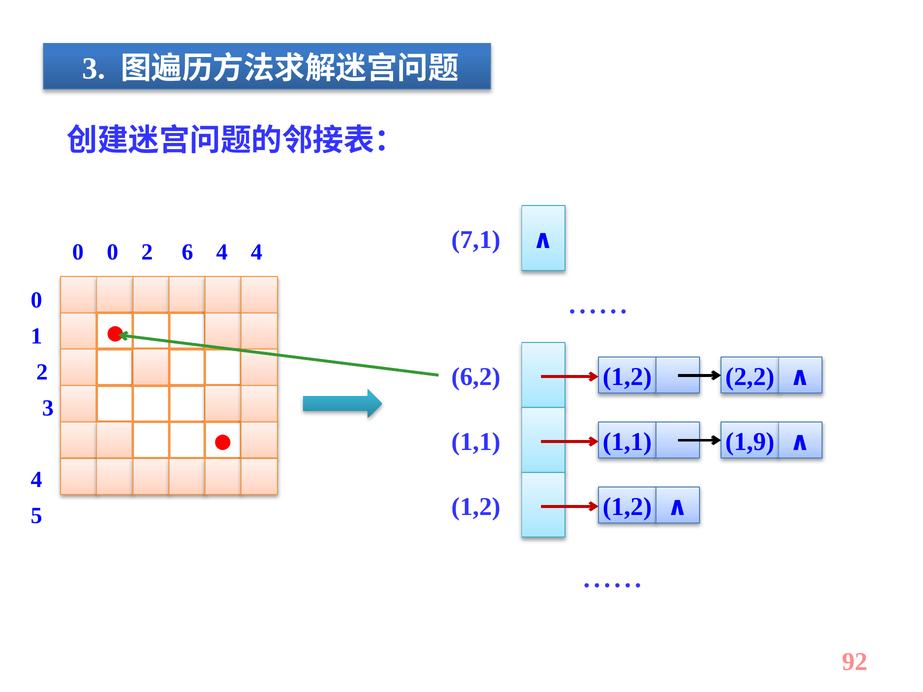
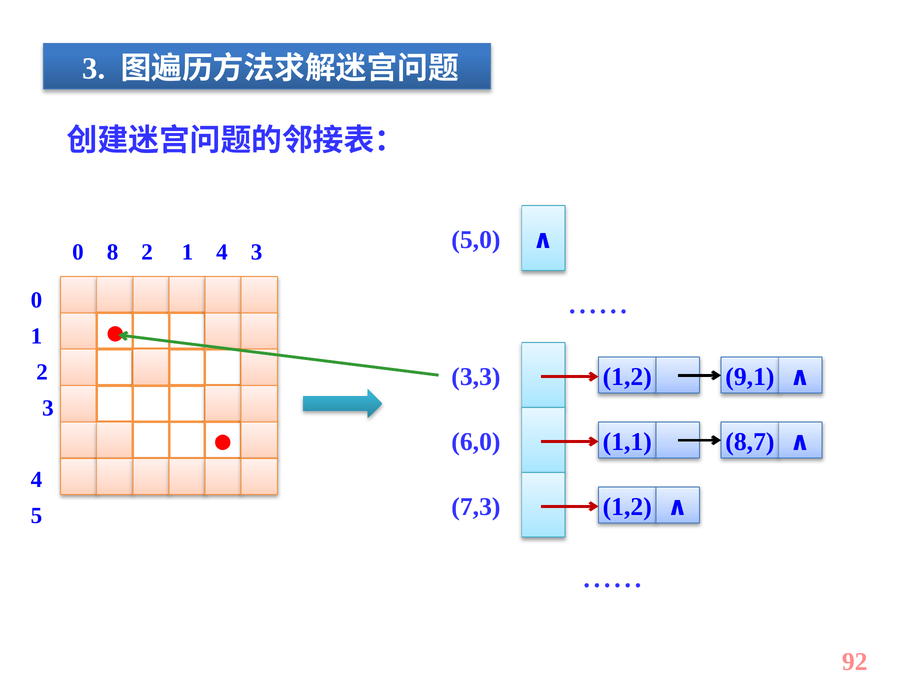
7,1: 7,1 -> 5,0 (476, 240)
0 0: 0 -> 8 (113, 252)
2 6: 6 -> 1 (187, 252)
4 4: 4 -> 3 (257, 252)
6,2: 6,2 -> 3,3 (476, 377)
2,2: 2,2 -> 9,1 (750, 377)
1,1: 1,1 -> 6,0 (476, 442)
1,9: 1,9 -> 8,7 (750, 442)
1,2: 1,2 -> 7,3 (476, 507)
